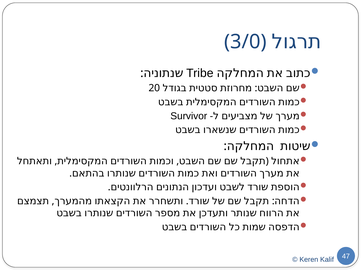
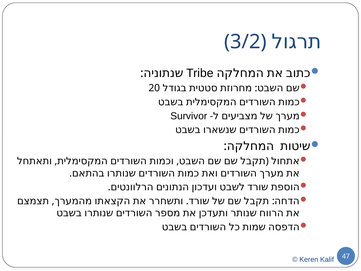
3/0: 3/0 -> 3/2 (245, 42)
